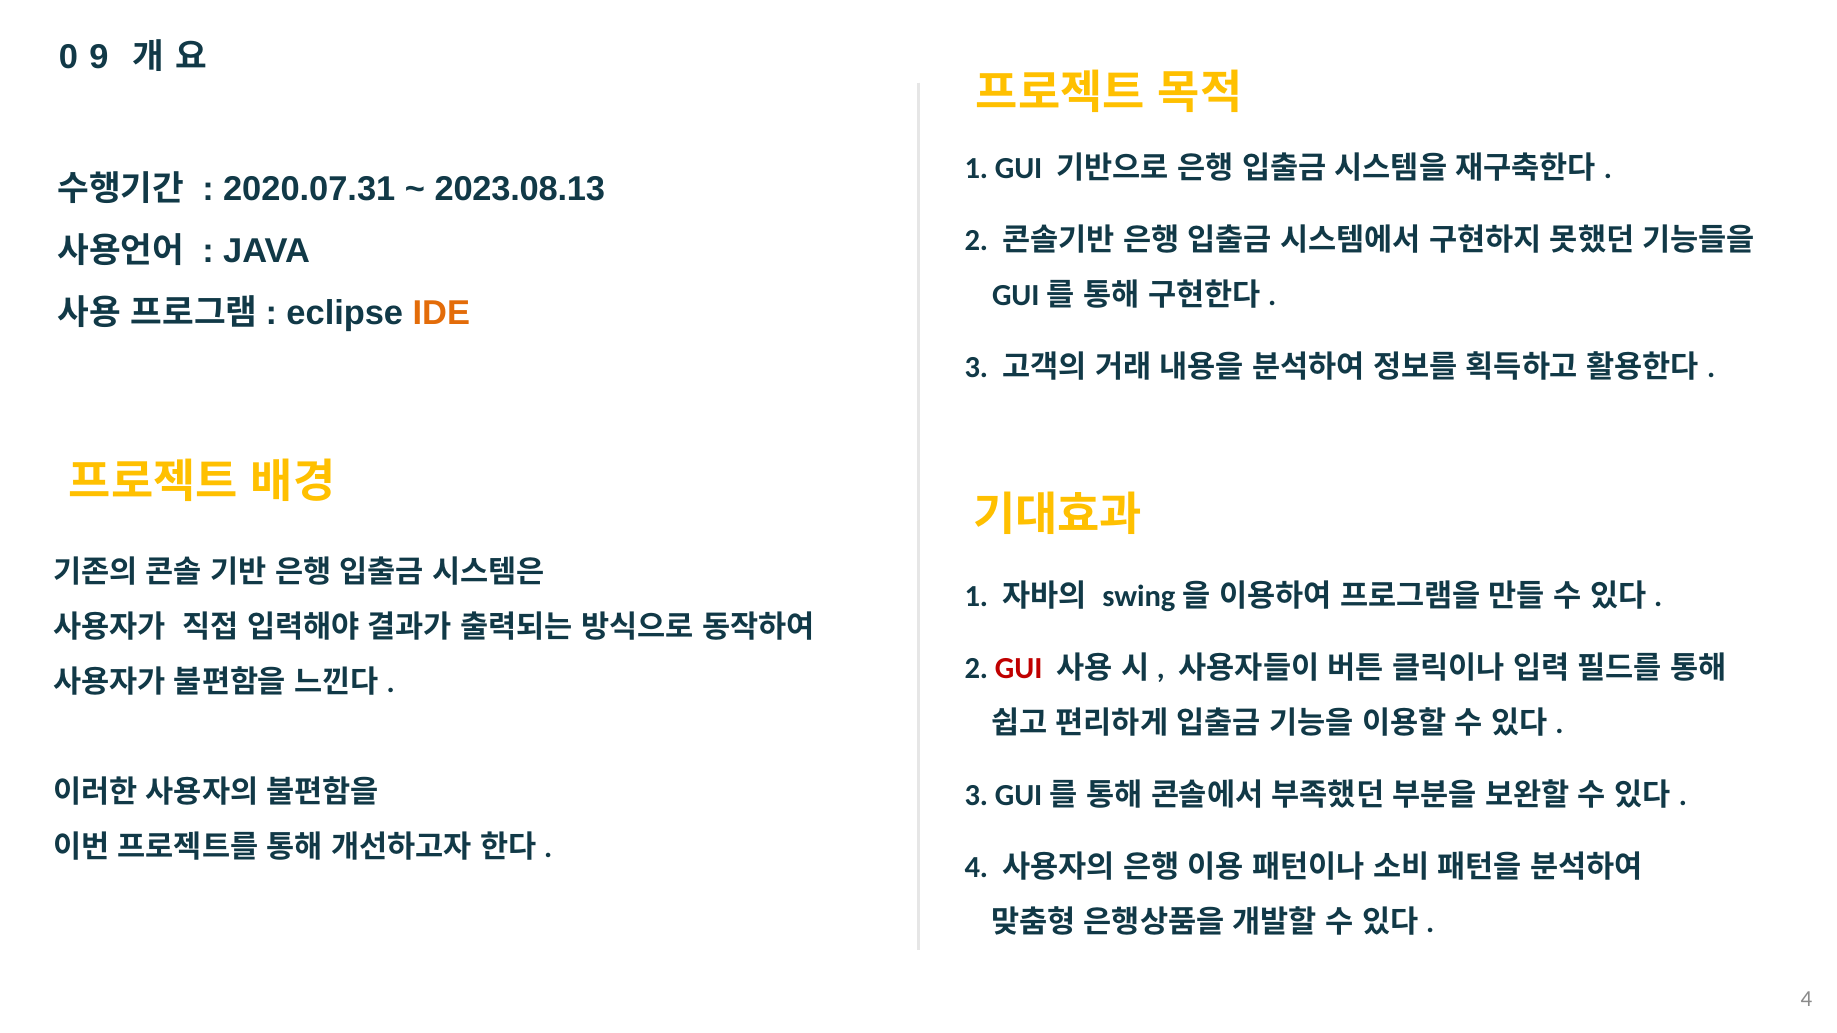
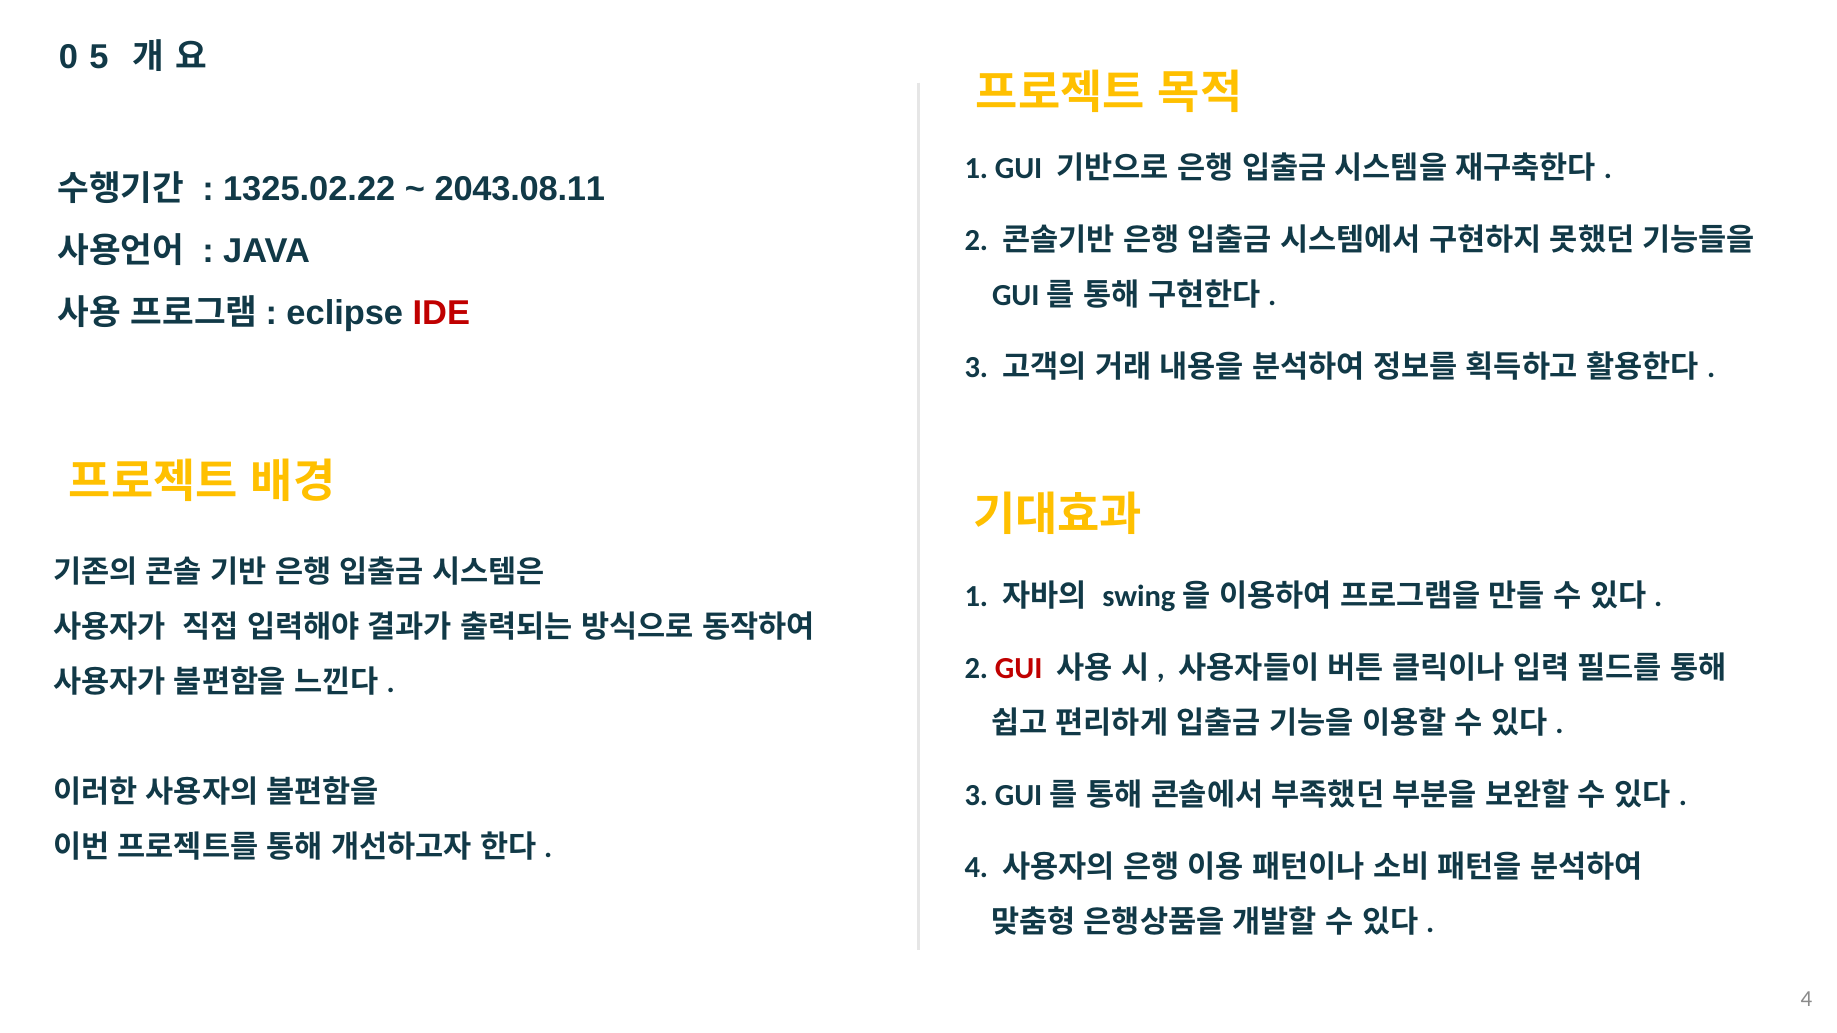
9: 9 -> 5 (99, 57)
2020.07.31: 2020.07.31 -> 1325.02.22 (309, 190)
2023.08.13: 2023.08.13 -> 2043.08.11 (520, 190)
IDE colour: orange -> red (441, 314)
